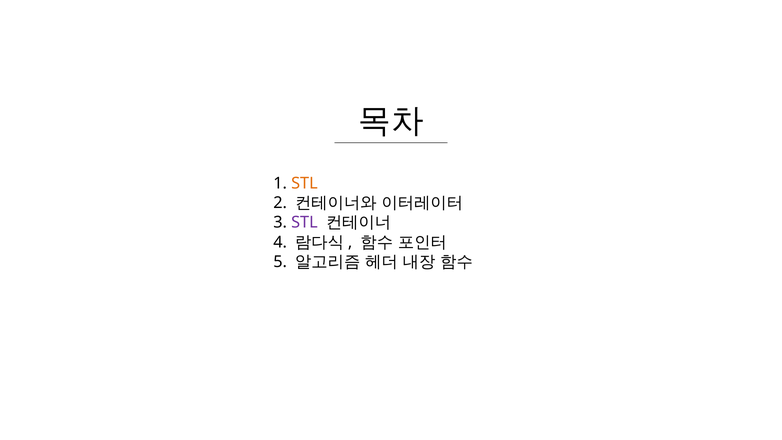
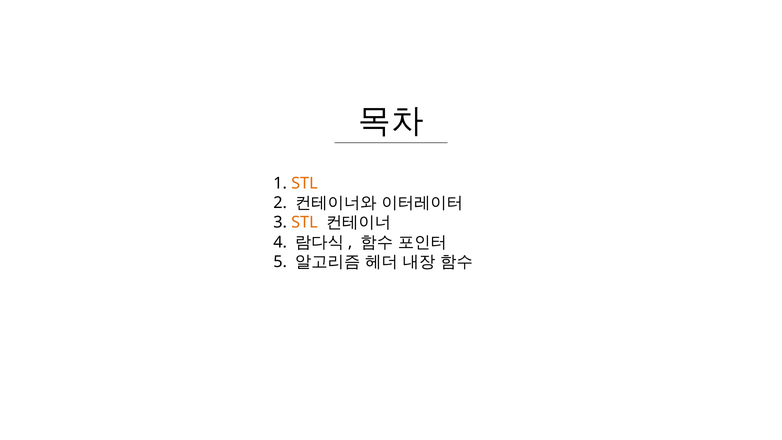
STL colour: purple -> orange (304, 222)
